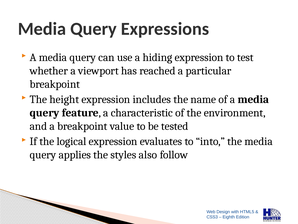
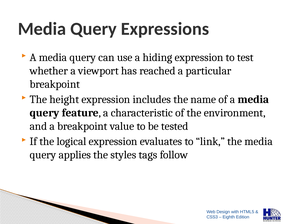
into: into -> link (210, 141)
also: also -> tags (148, 154)
